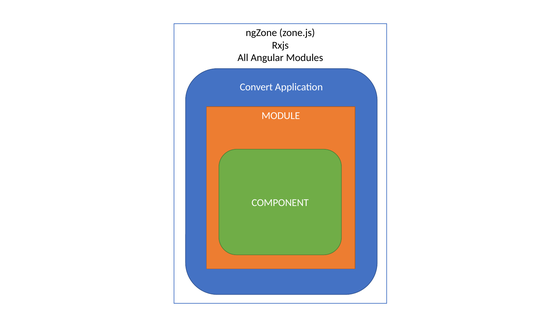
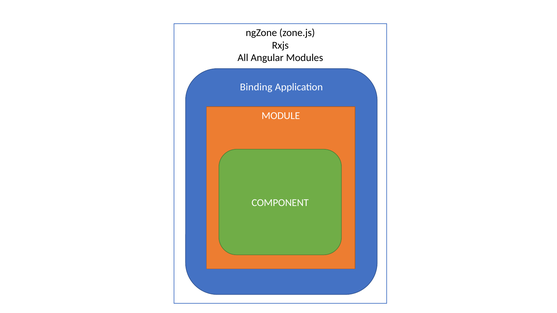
Convert: Convert -> Binding (256, 87)
